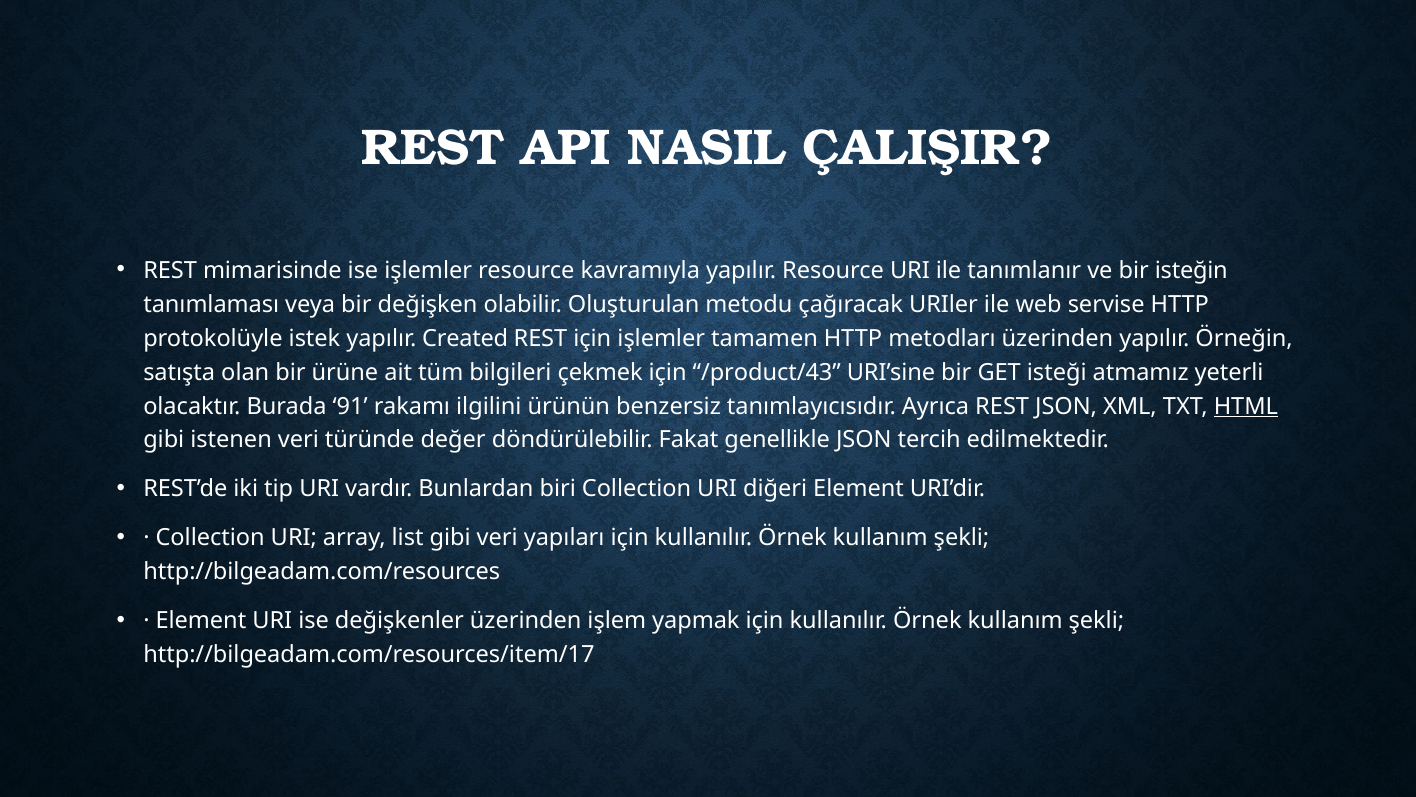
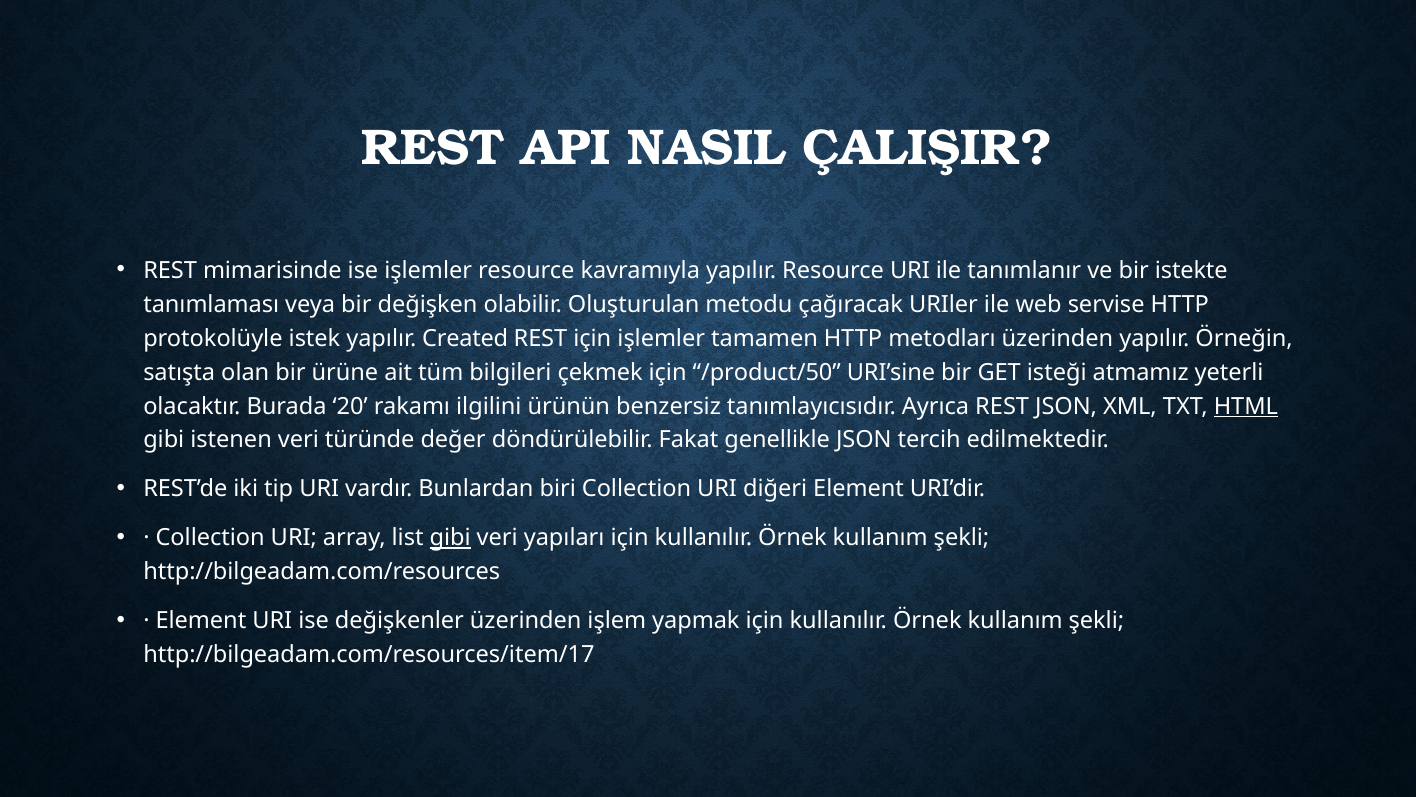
isteğin: isteğin -> istekte (1191, 270)
/product/43: /product/43 -> /product/50 (767, 372)
91: 91 -> 20 (350, 406)
gibi underline: none -> present (450, 537)
